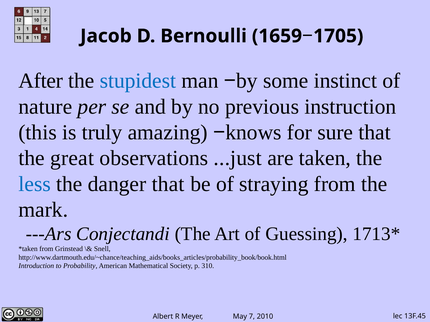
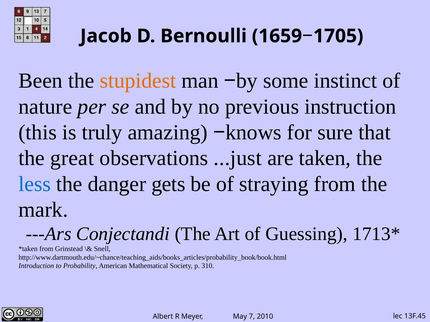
After: After -> Been (41, 81)
stupidest colour: blue -> orange (138, 81)
danger that: that -> gets (168, 184)
